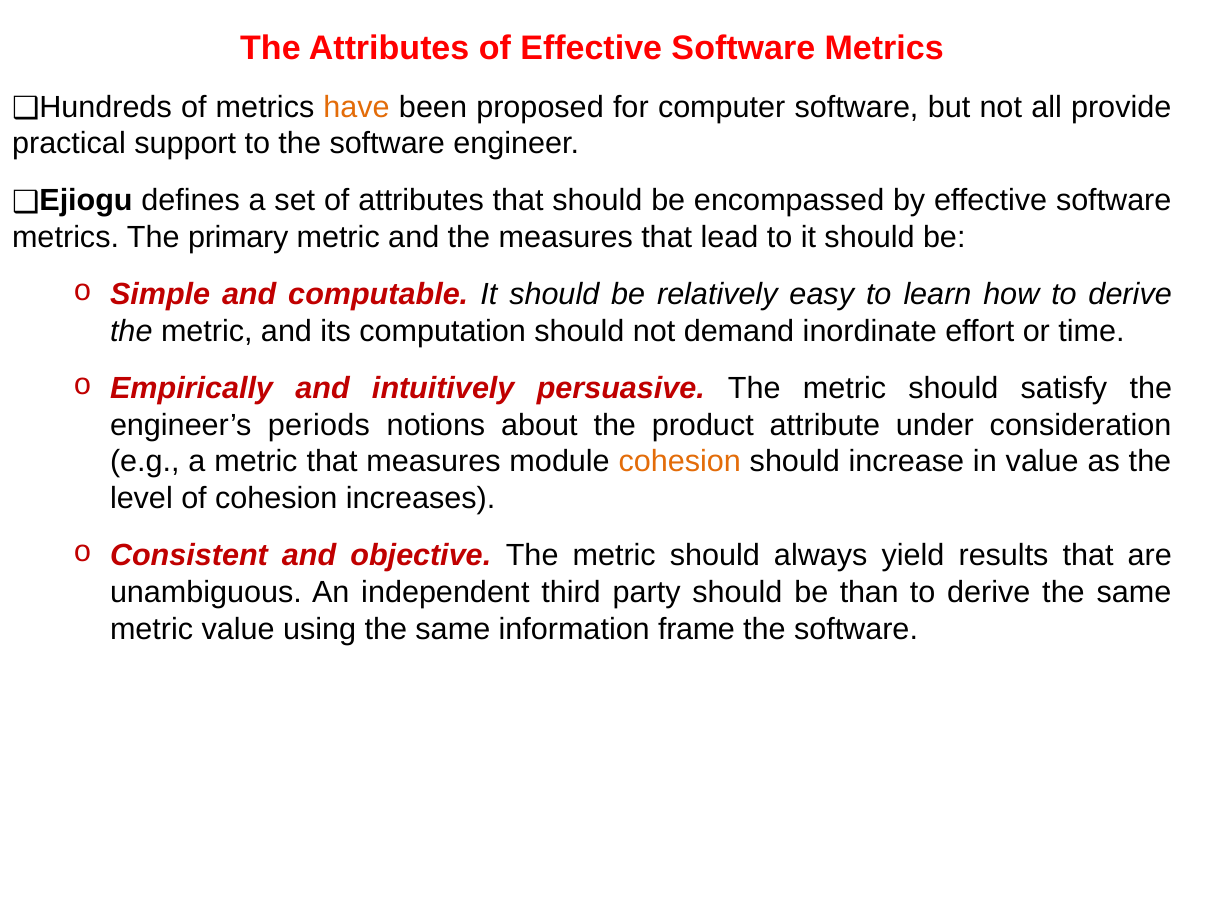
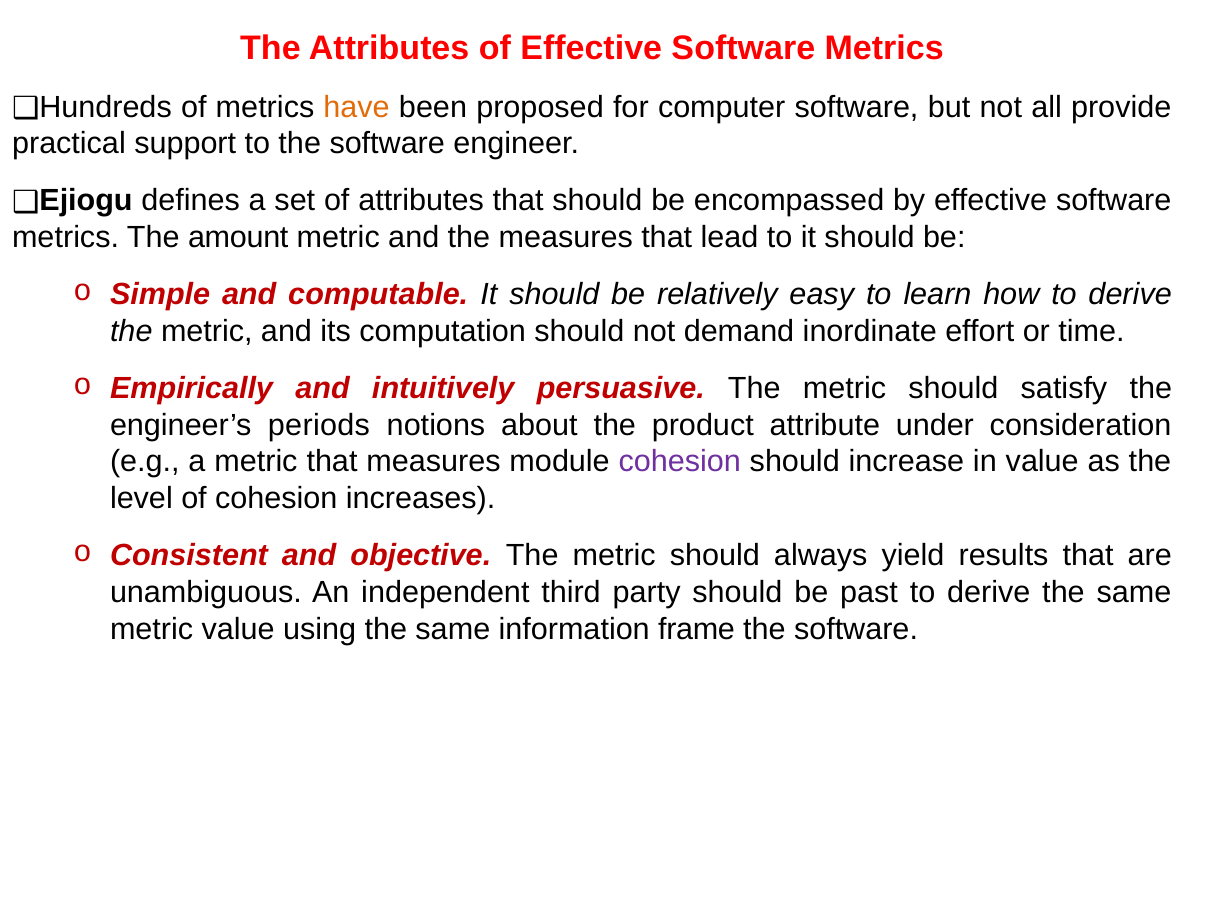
primary: primary -> amount (238, 237)
cohesion colour: orange -> purple (680, 461)
than: than -> past (869, 592)
